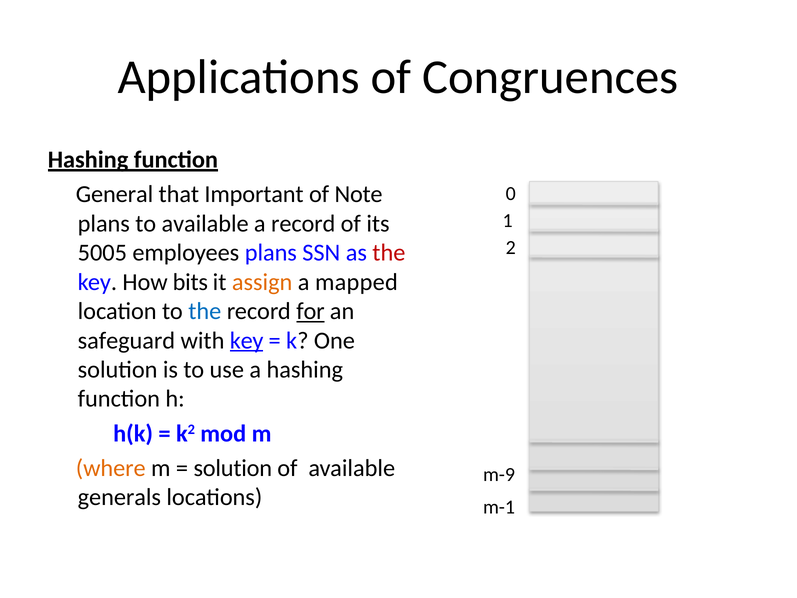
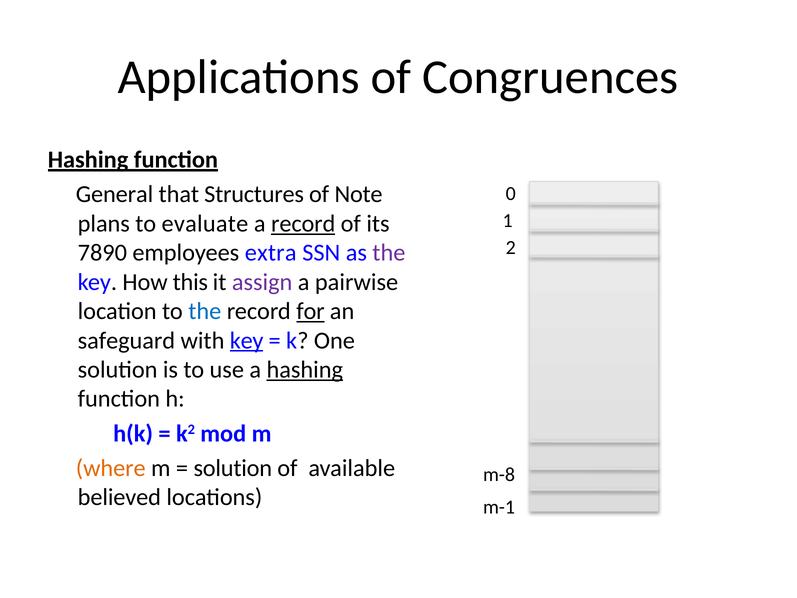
Important: Important -> Structures (254, 194)
to available: available -> evaluate (205, 224)
record underline: none -> present (303, 224)
5005: 5005 -> 7890 (102, 253)
employees plans: plans -> extra (271, 253)
the colour: red -> purple (389, 253)
bits: bits -> this (190, 282)
assign colour: orange -> purple (262, 282)
mapped: mapped -> pairwise (357, 282)
hashing underline: none -> present (305, 370)
m-9: m-9 -> m-8 (499, 475)
generals: generals -> believed (119, 497)
